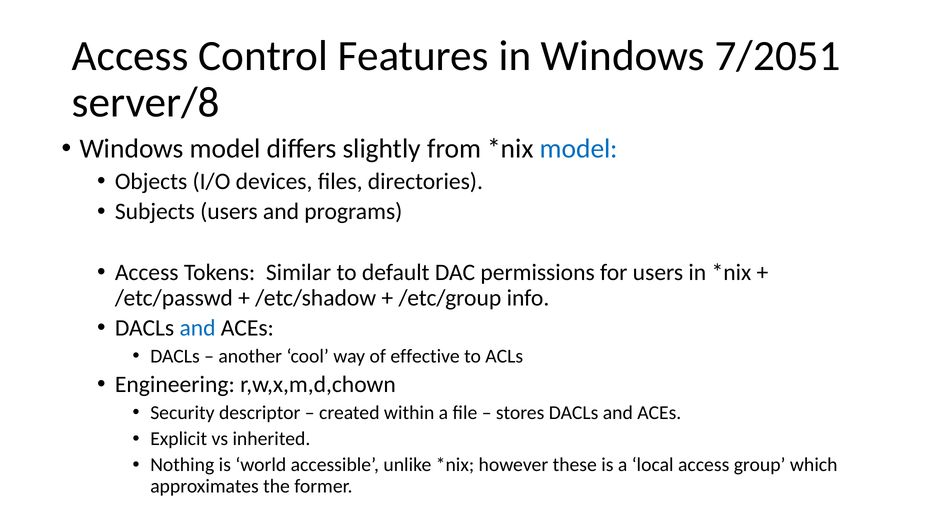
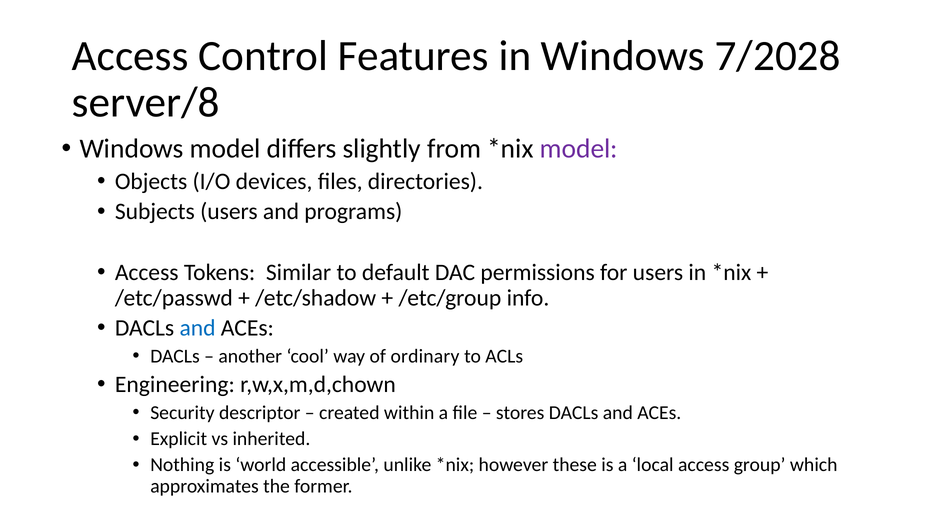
7/2051: 7/2051 -> 7/2028 (778, 56)
model colour: blue -> purple (579, 149)
effective: effective -> ordinary (425, 357)
